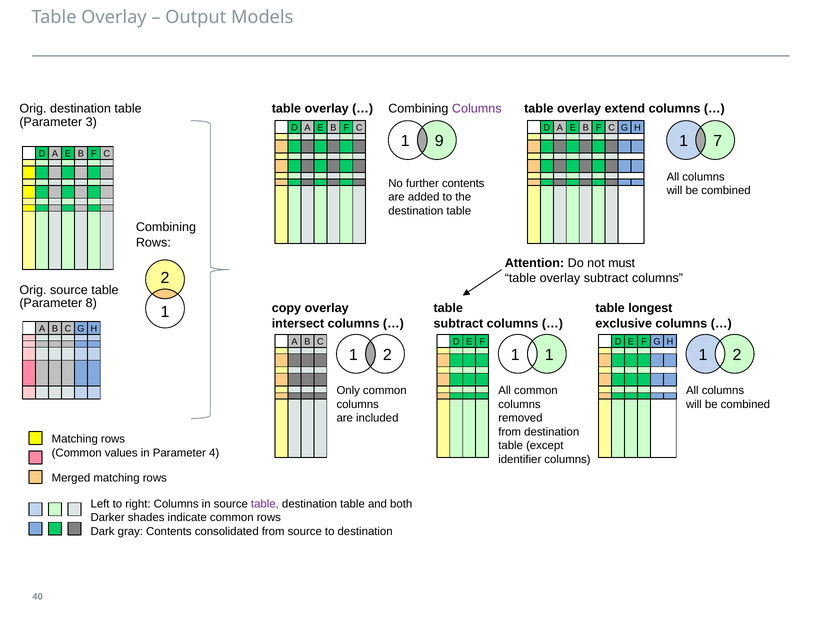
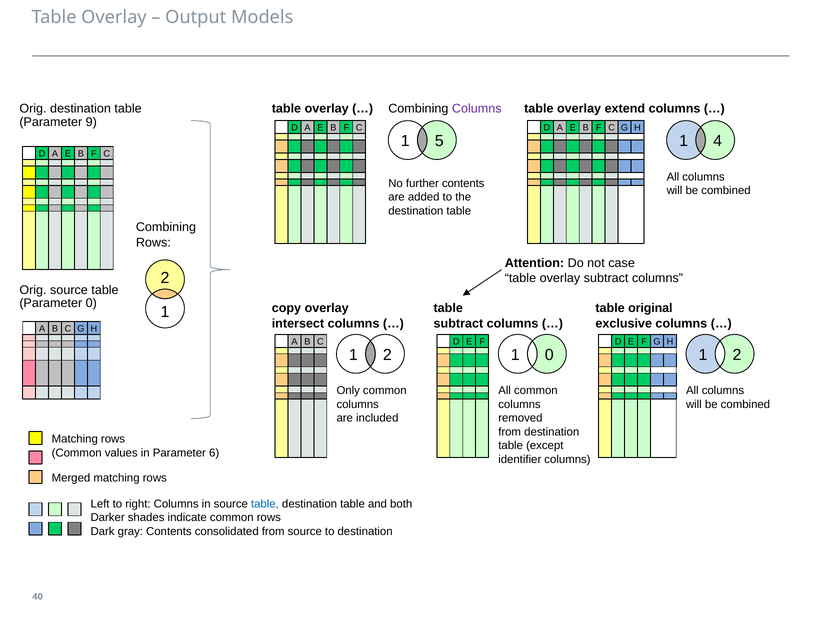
3: 3 -> 9 (91, 122)
9: 9 -> 5 (439, 141)
7: 7 -> 4 (718, 141)
must: must -> case (622, 263)
Parameter 8: 8 -> 0 (91, 303)
longest: longest -> original (650, 308)
1: 1 -> 0 (549, 355)
4: 4 -> 6 (214, 453)
table colour: purple -> blue (265, 504)
